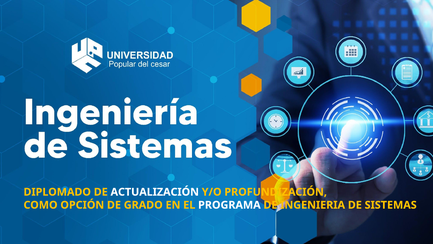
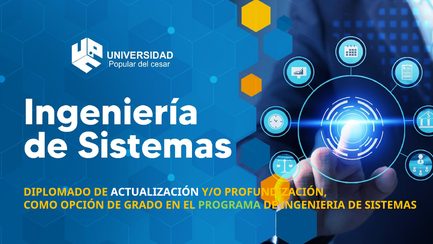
PROGRAMA colour: white -> light green (229, 205)
